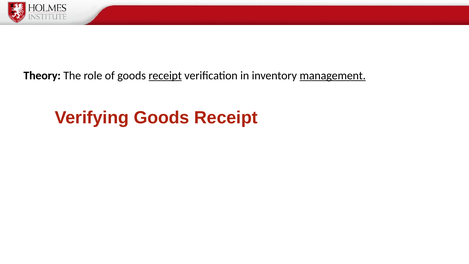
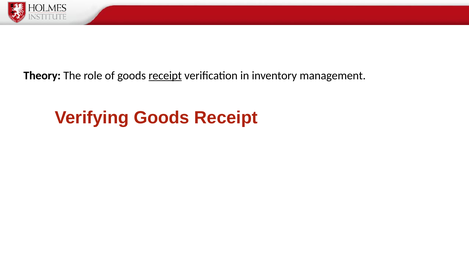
management underline: present -> none (333, 76)
